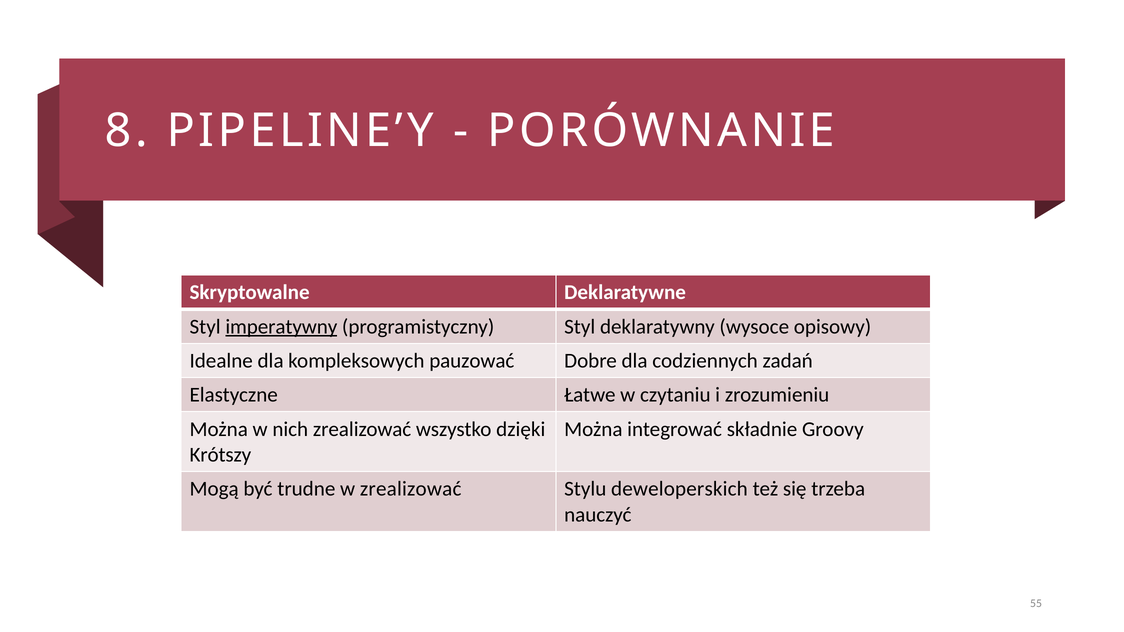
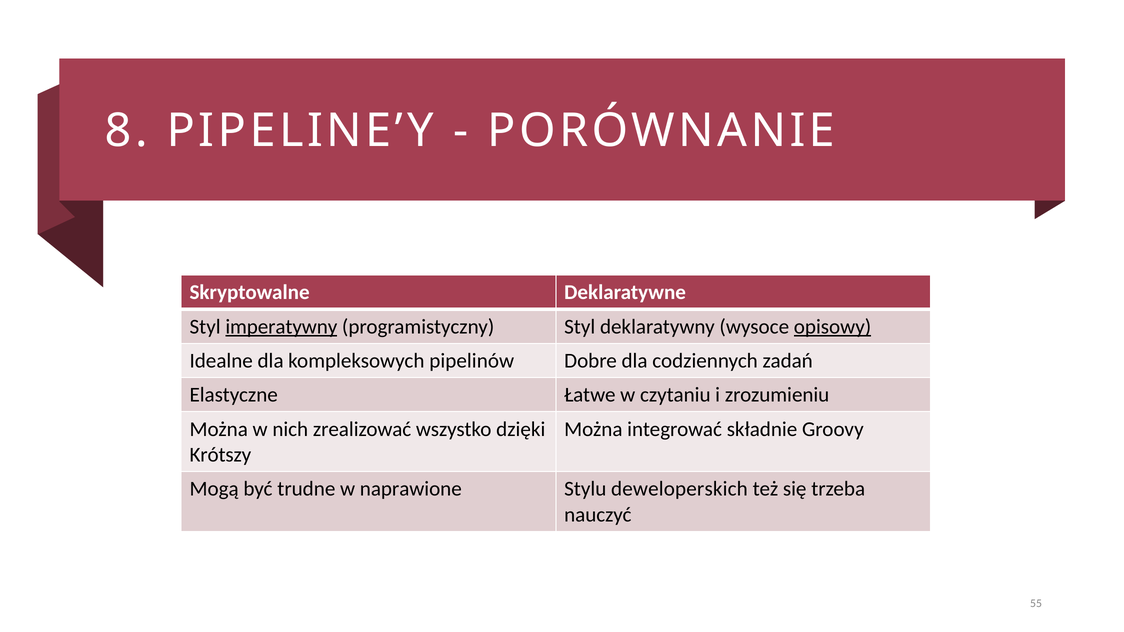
opisowy underline: none -> present (833, 327)
pauzować: pauzować -> pipelinów (472, 361)
w zrealizować: zrealizować -> naprawione (411, 489)
